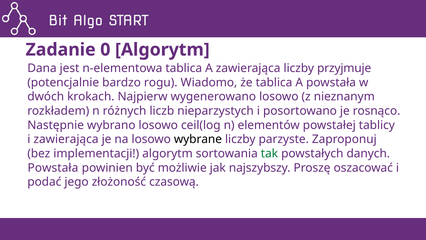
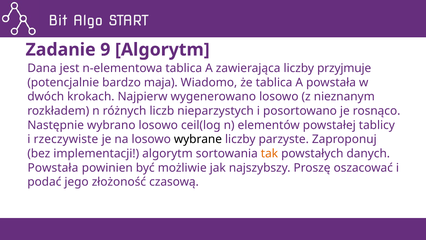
0: 0 -> 9 (105, 50)
rogu: rogu -> maja (161, 82)
i zawierająca: zawierająca -> rzeczywiste (66, 139)
tak colour: green -> orange (269, 153)
